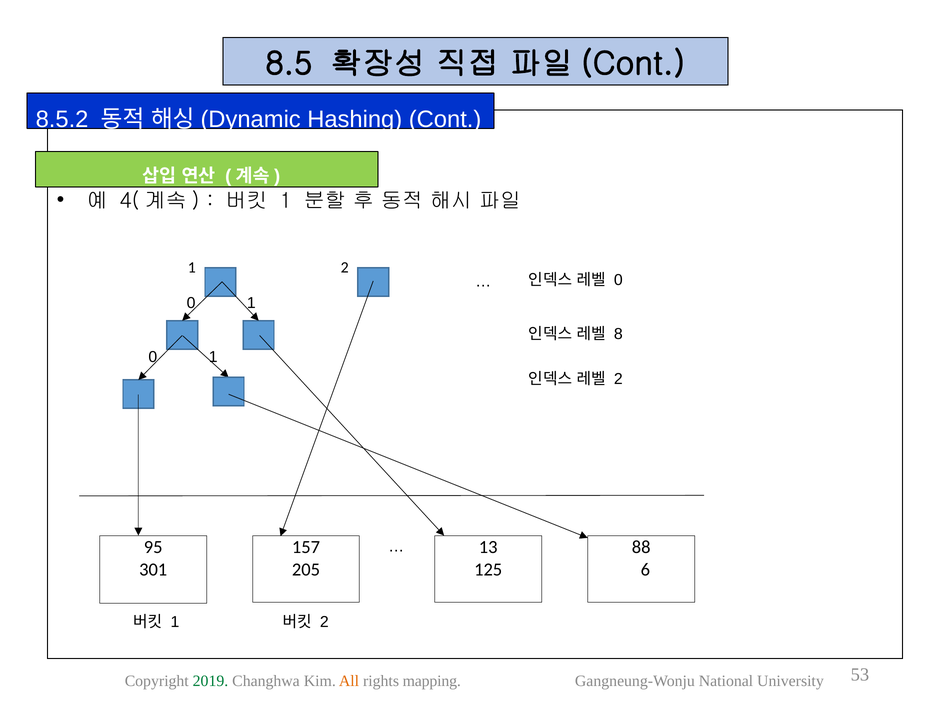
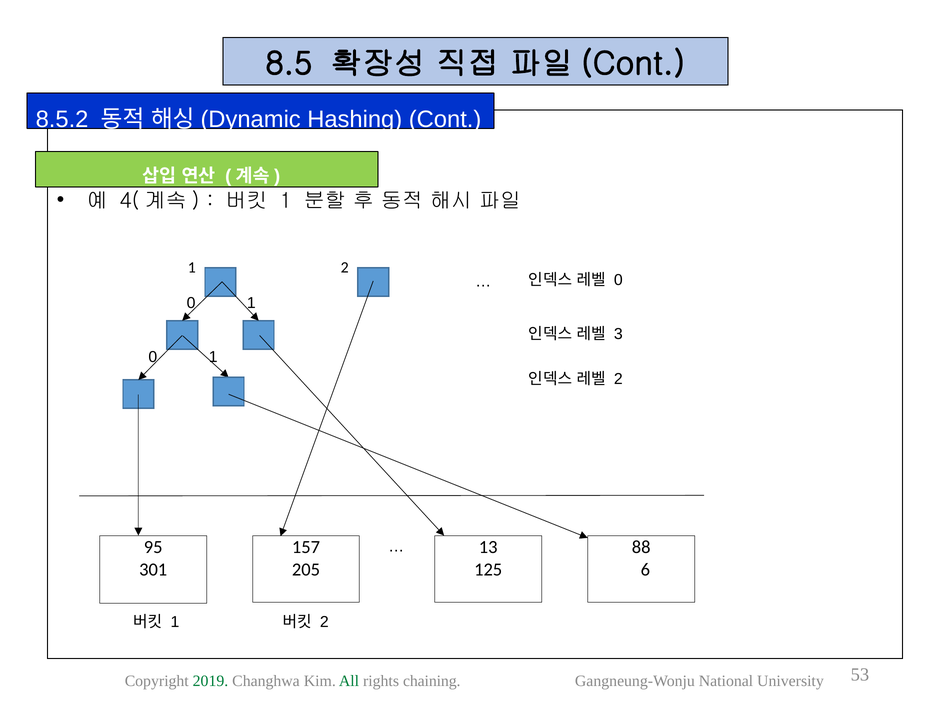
8: 8 -> 3 (618, 334)
All colour: orange -> green (349, 680)
mapping: mapping -> chaining (432, 680)
